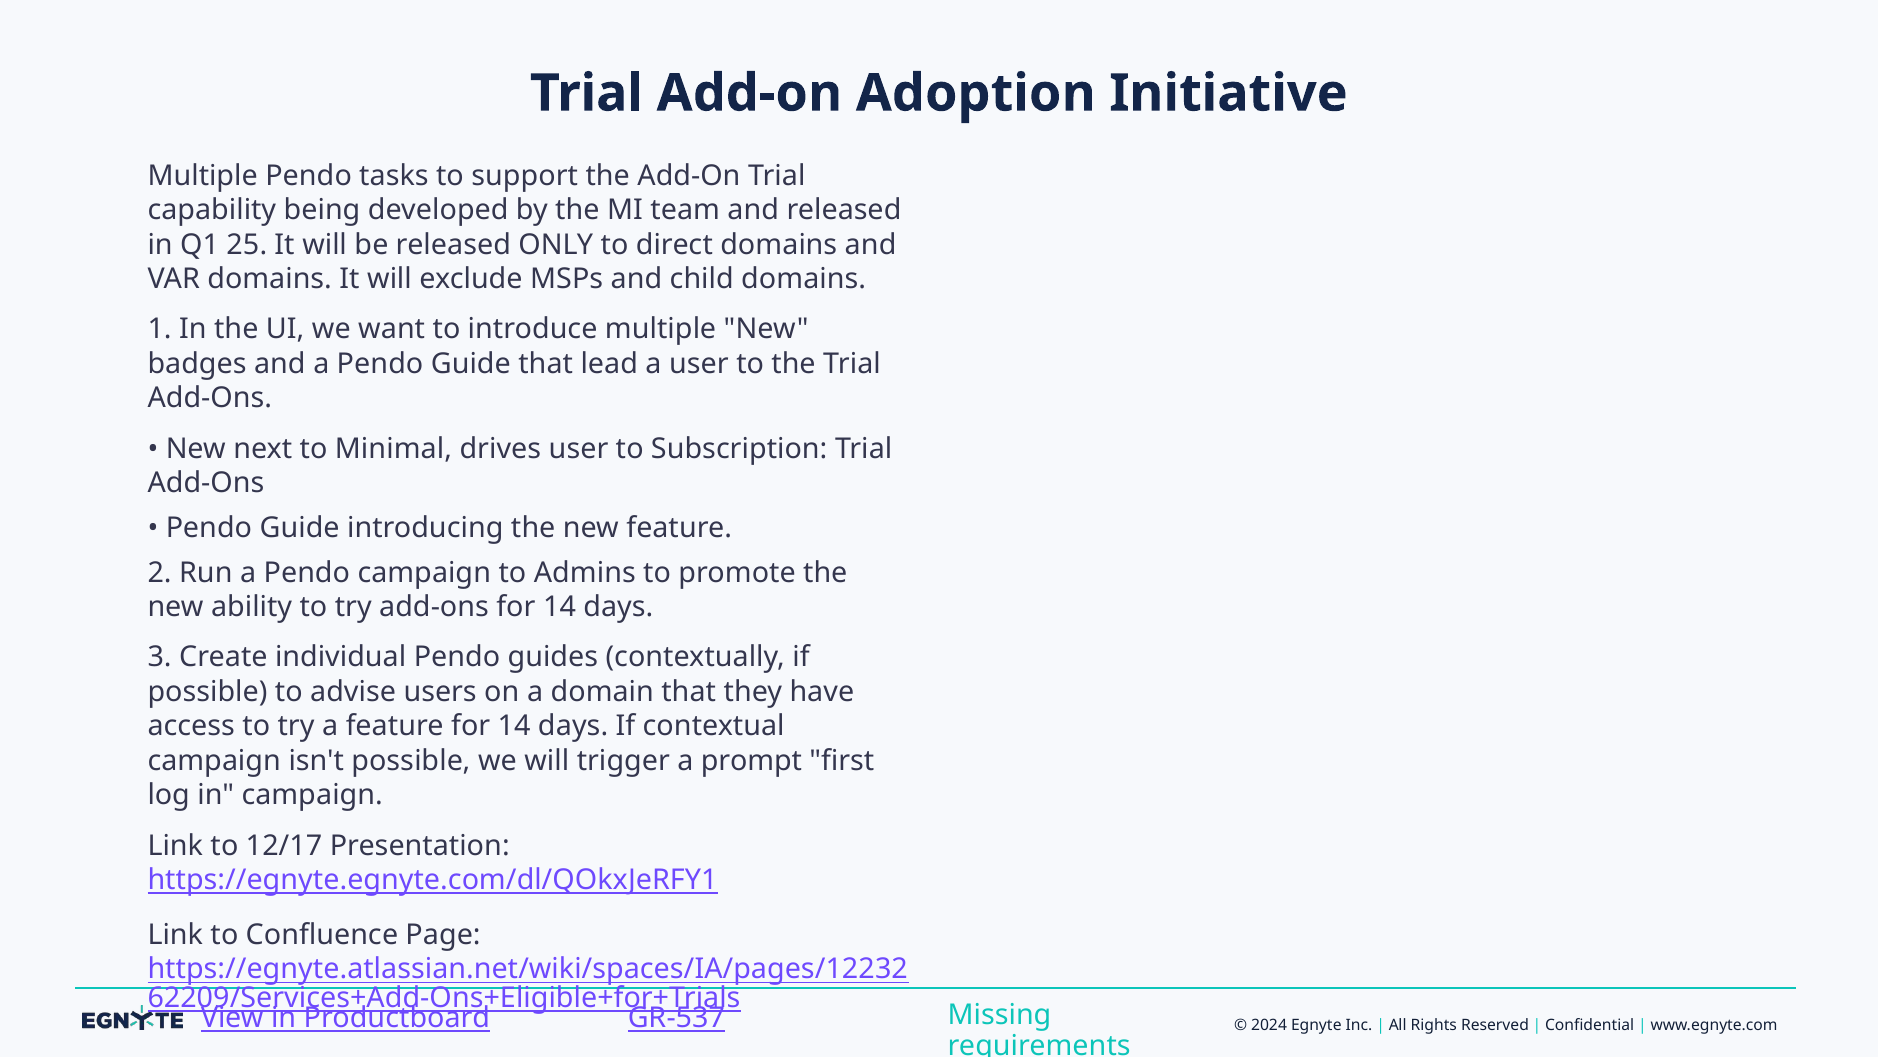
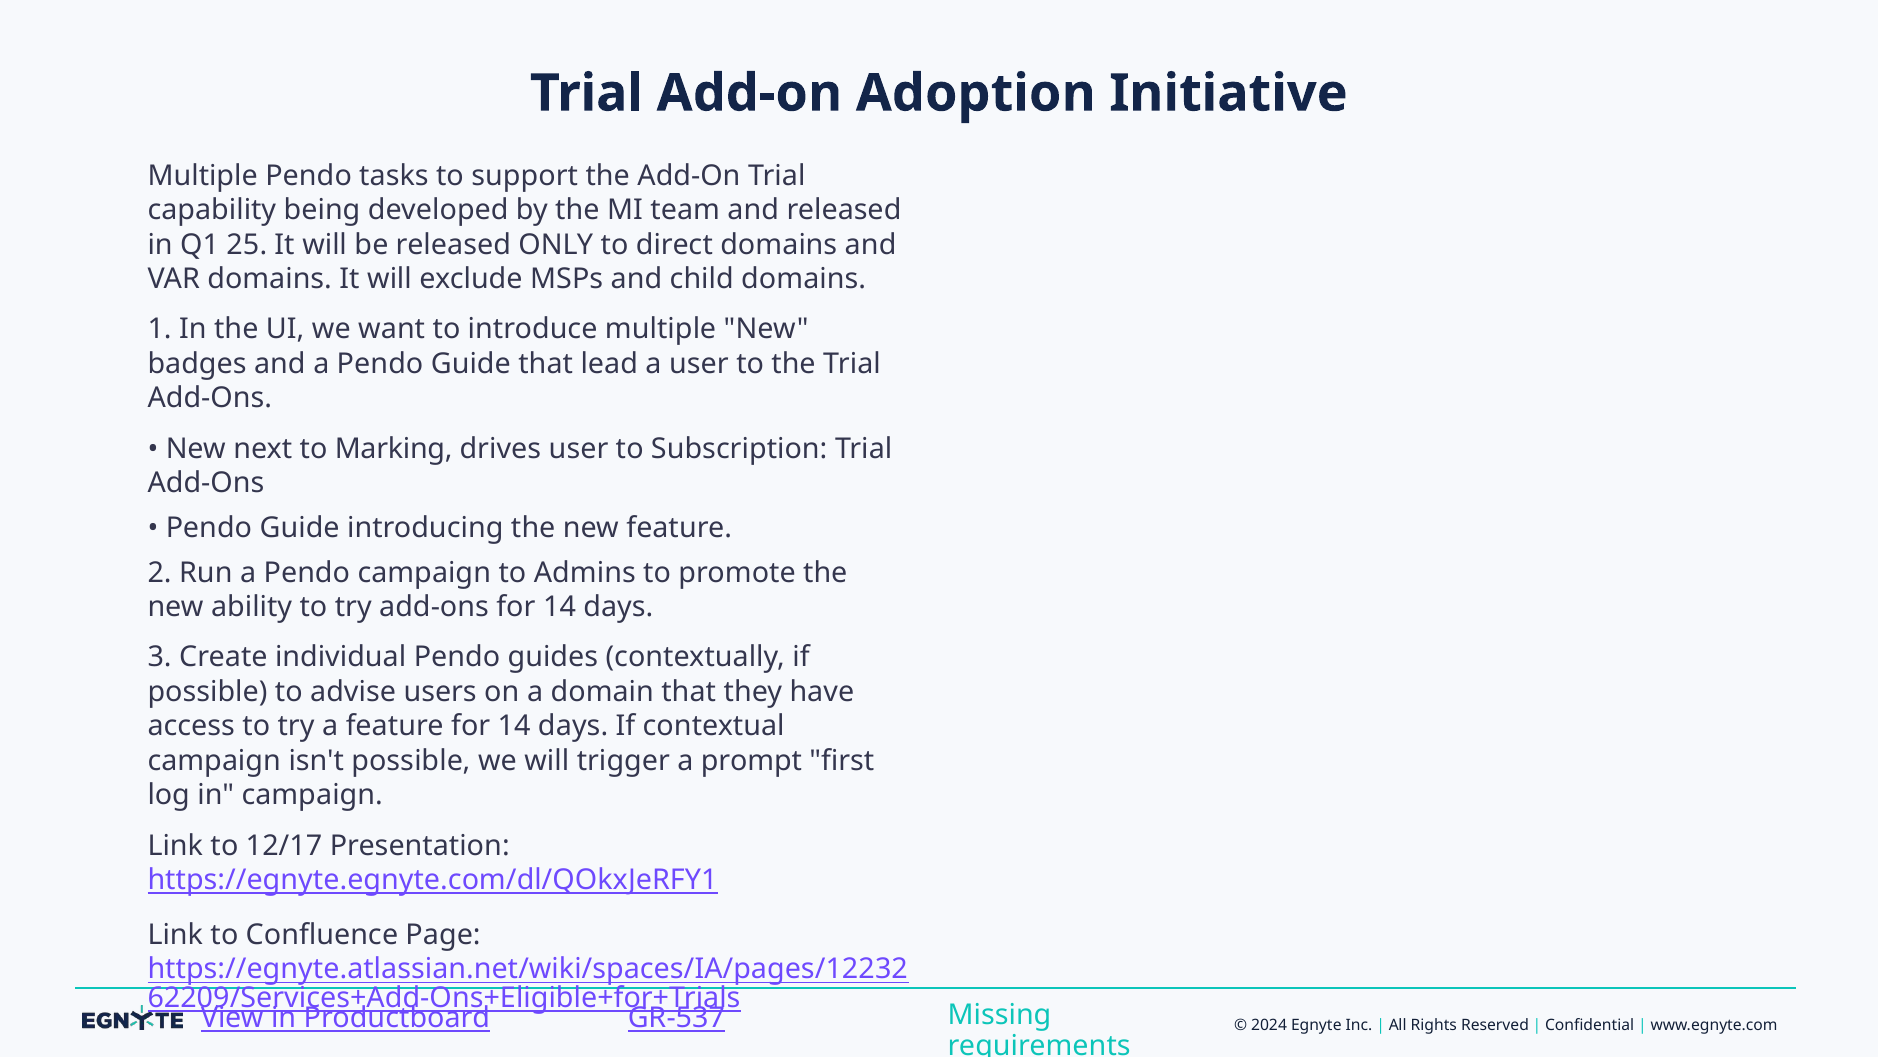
Minimal: Minimal -> Marking (394, 448)
